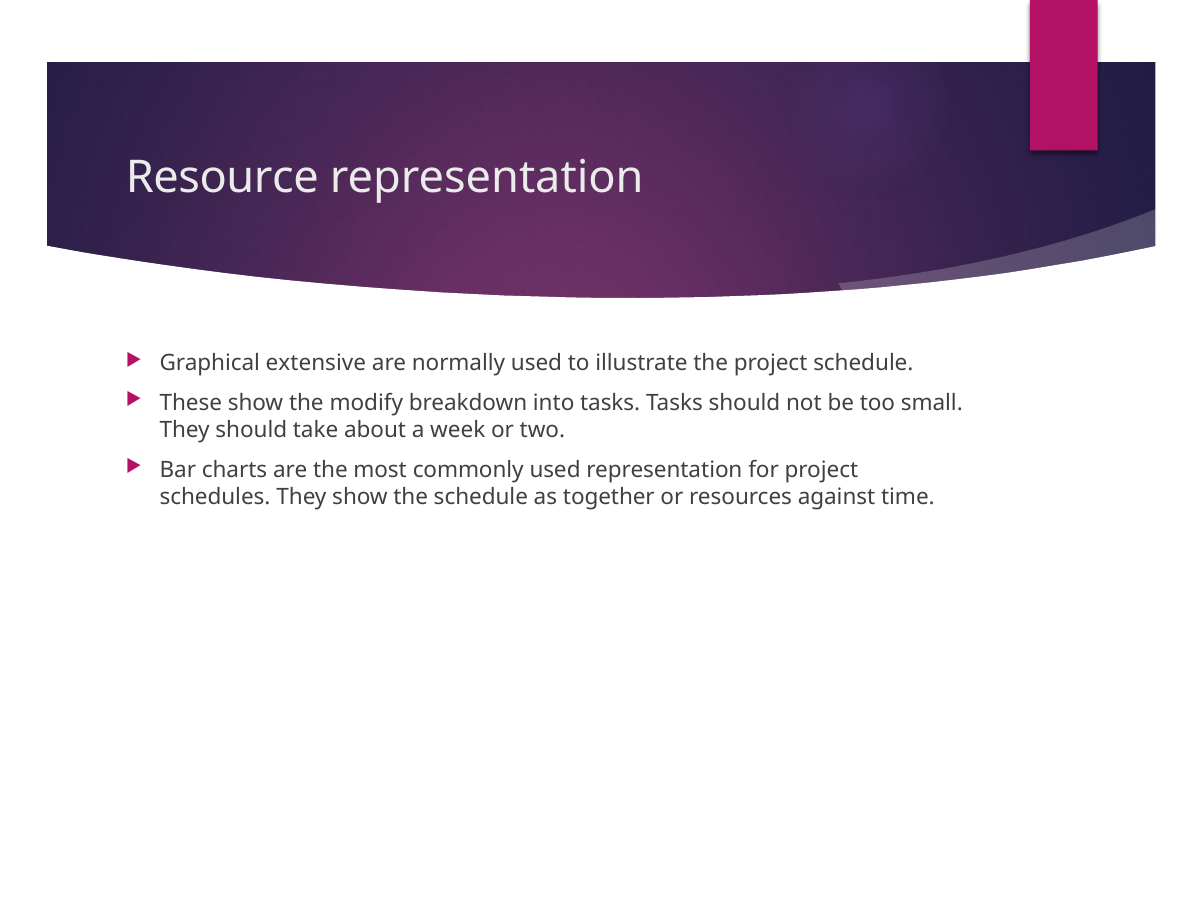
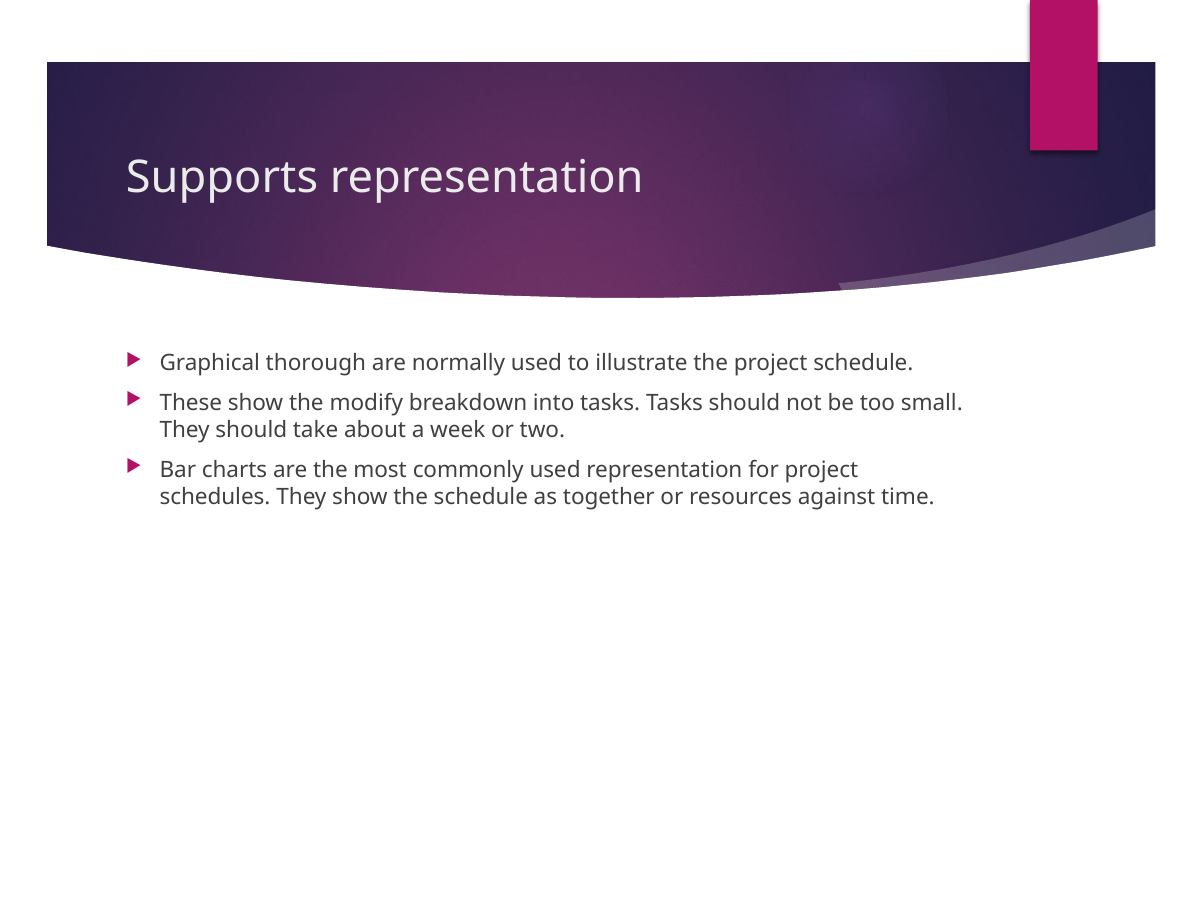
Resource: Resource -> Supports (222, 178)
extensive: extensive -> thorough (316, 364)
